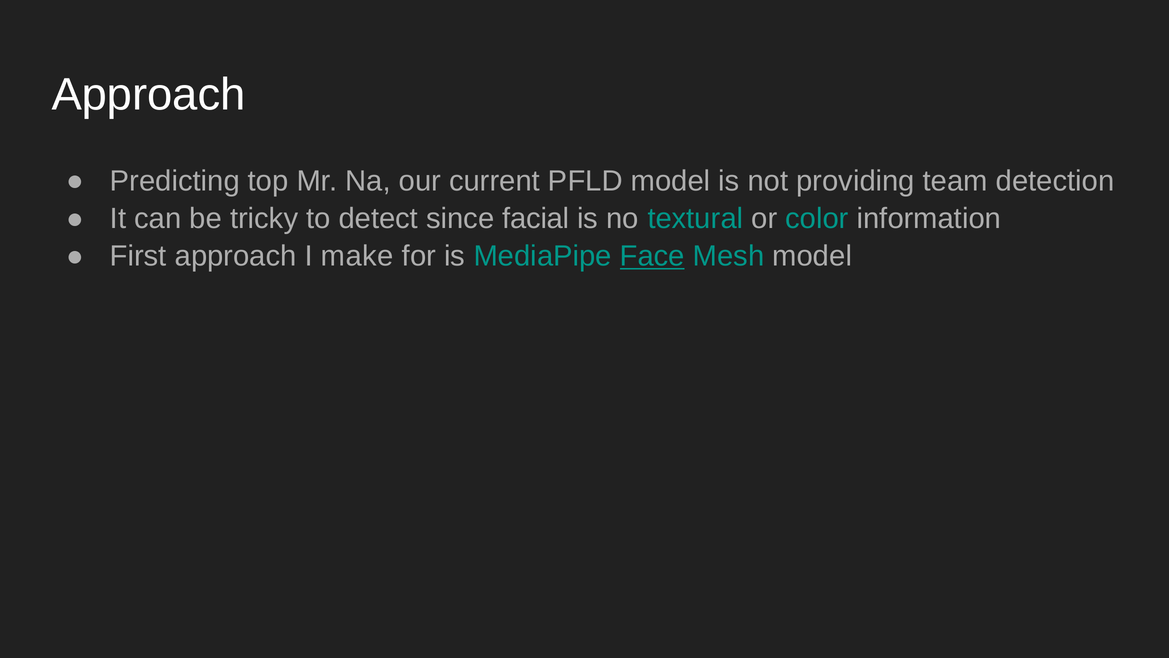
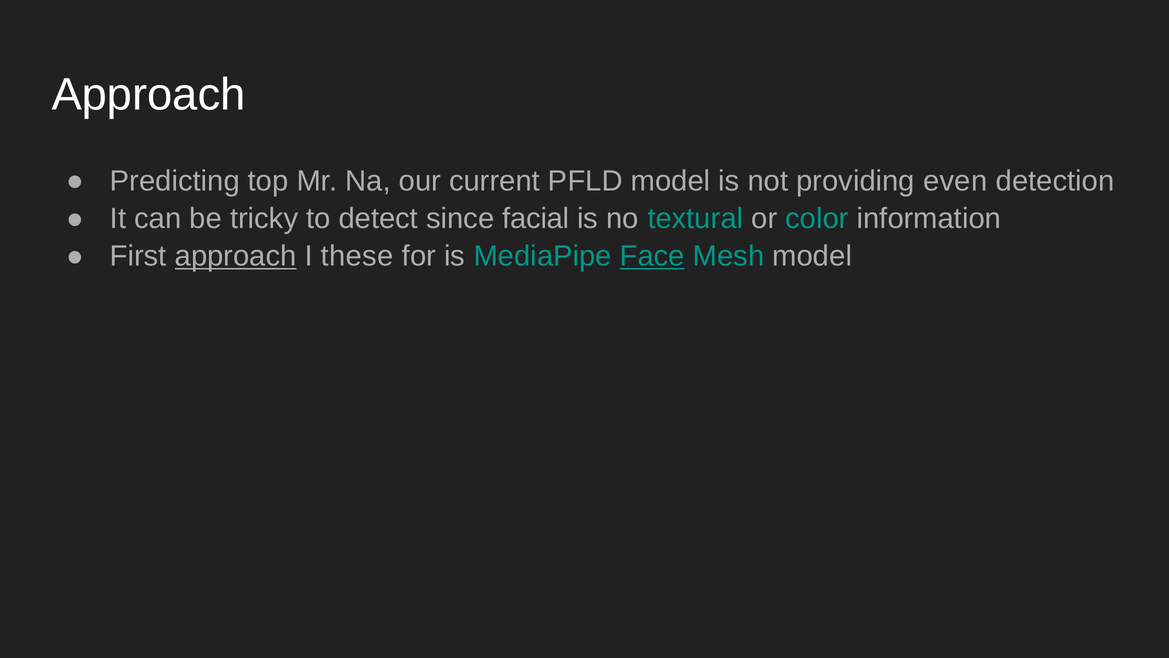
team: team -> even (955, 181)
approach underline: none -> present (236, 256)
make: make -> these (357, 256)
